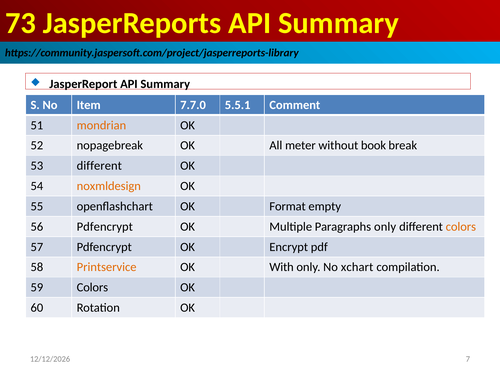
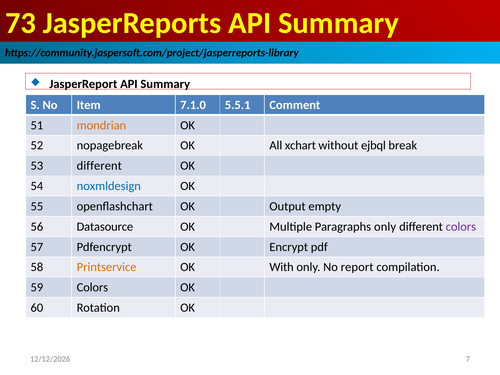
7.7.0: 7.7.0 -> 7.1.0 (193, 105)
meter: meter -> xchart (300, 146)
book: book -> ejbql (374, 146)
noxmldesign colour: orange -> blue (109, 186)
Format: Format -> Output (287, 206)
56 Pdfencrypt: Pdfencrypt -> Datasource (105, 227)
colors colour: orange -> purple (461, 227)
xchart: xchart -> report (357, 267)
